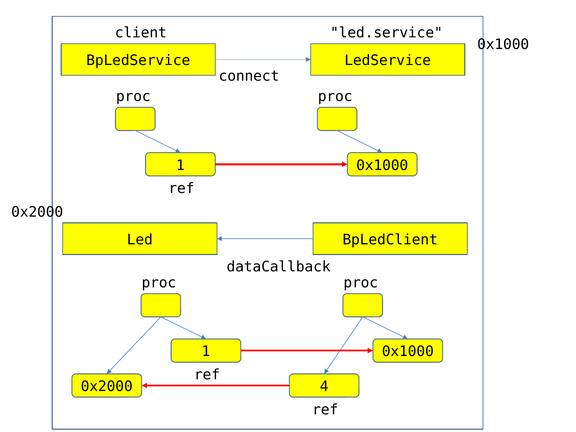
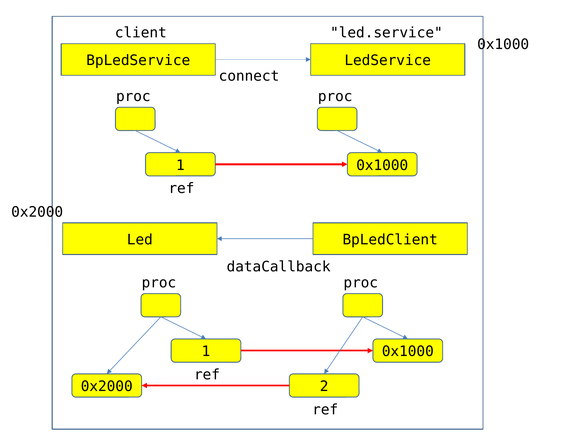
4: 4 -> 2 (324, 386)
